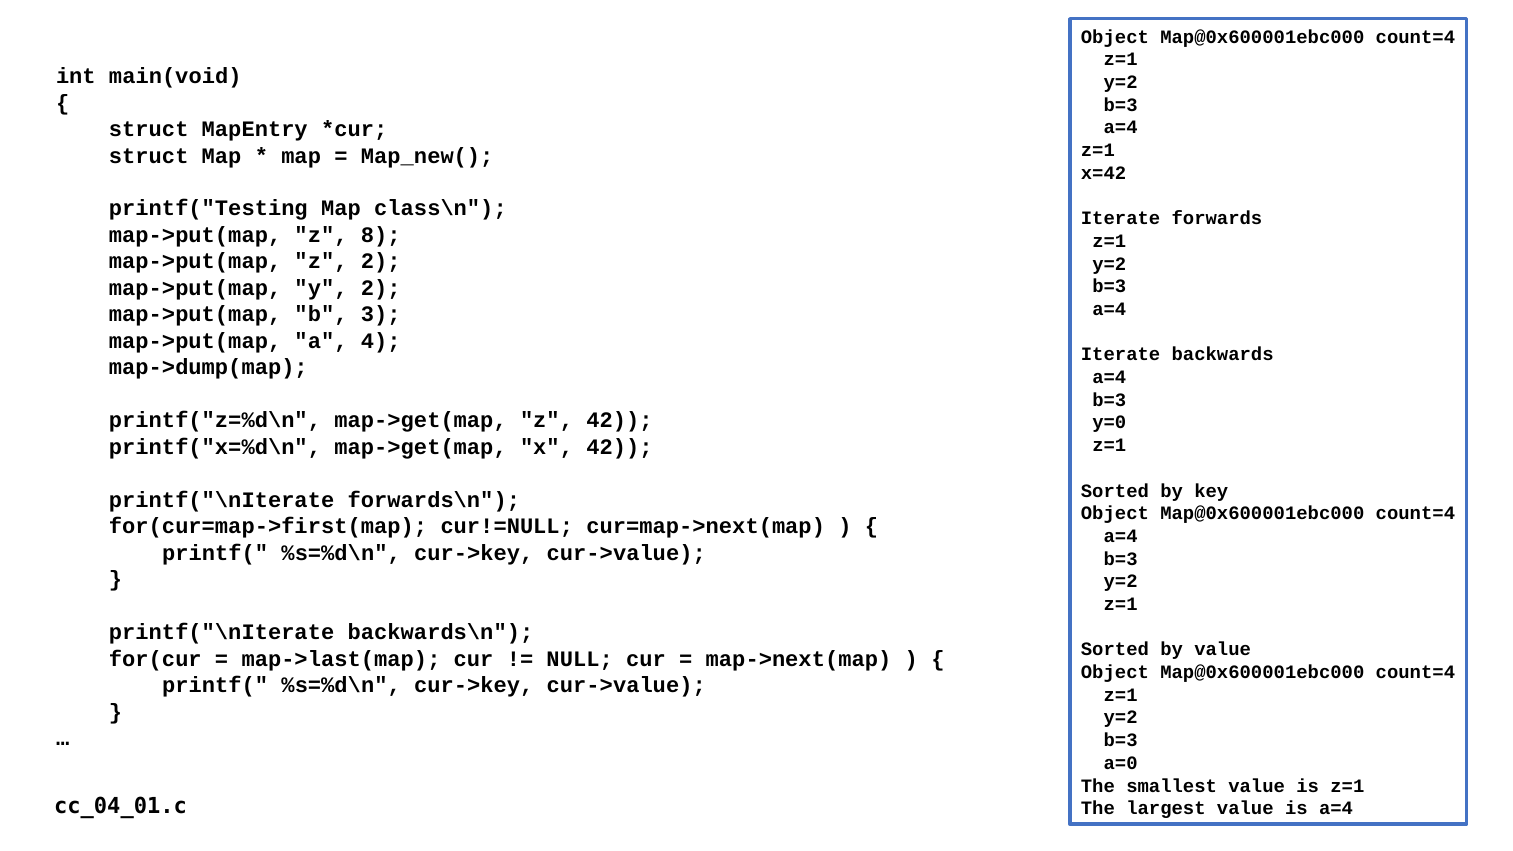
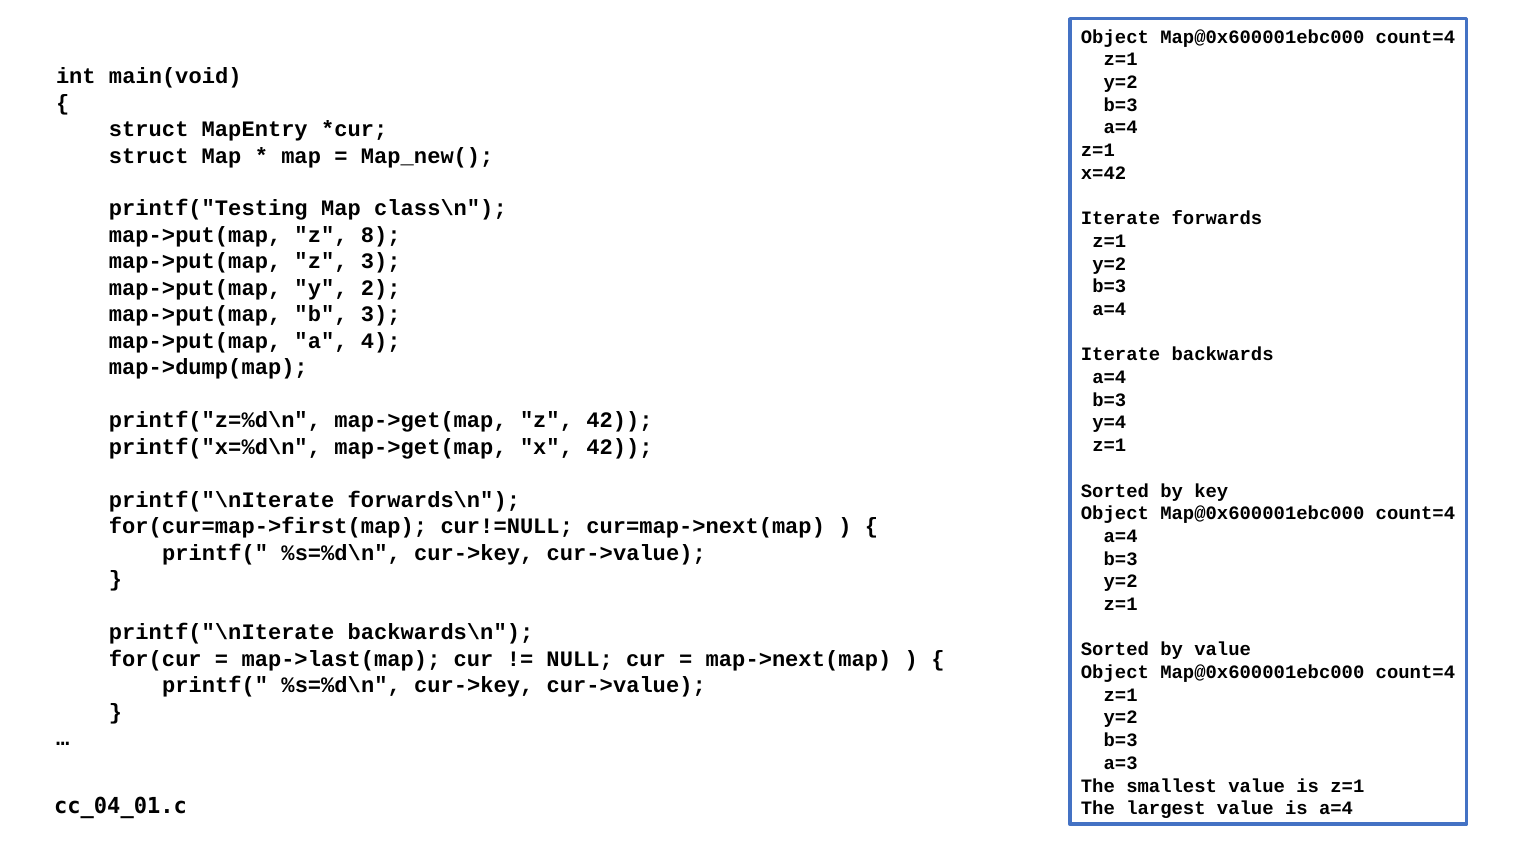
z 2: 2 -> 3 (381, 262)
y=0: y=0 -> y=4 (1109, 423)
a=0: a=0 -> a=3 (1121, 763)
